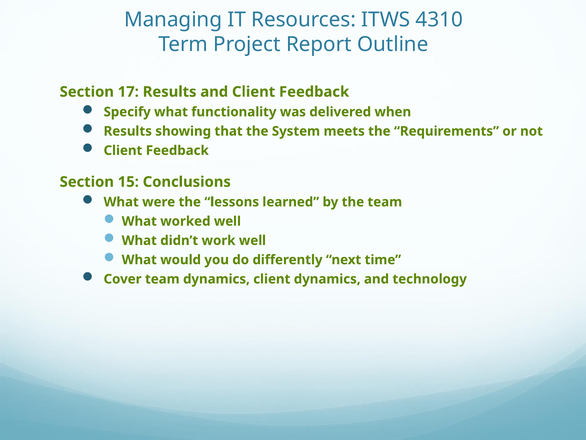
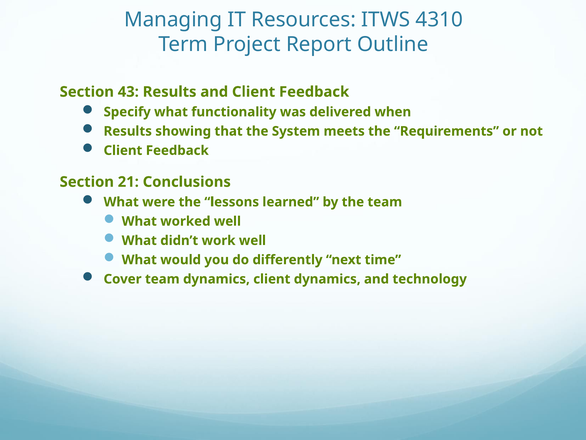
17: 17 -> 43 (128, 92)
15: 15 -> 21 (128, 182)
